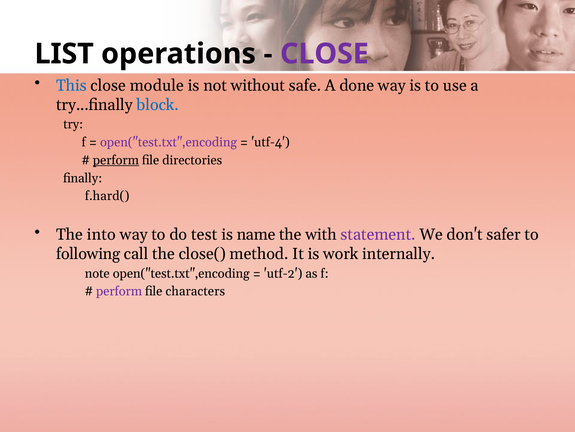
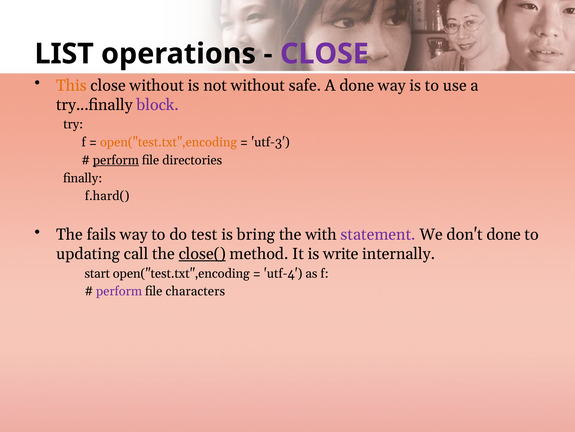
This colour: blue -> orange (71, 85)
close module: module -> without (157, 85)
block colour: blue -> purple (158, 105)
open("test.txt",encoding colour: purple -> orange (168, 142)
utf-4: utf-4 -> utf-3 (270, 142)
into: into -> fails (101, 234)
name: name -> bring (256, 234)
don't safer: safer -> done (504, 234)
following: following -> updating (88, 253)
close( underline: none -> present (202, 253)
work: work -> write (341, 253)
note: note -> start (97, 273)
utf-2: utf-2 -> utf-4 (283, 273)
